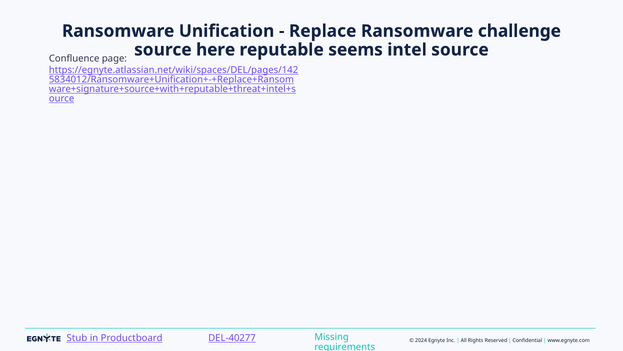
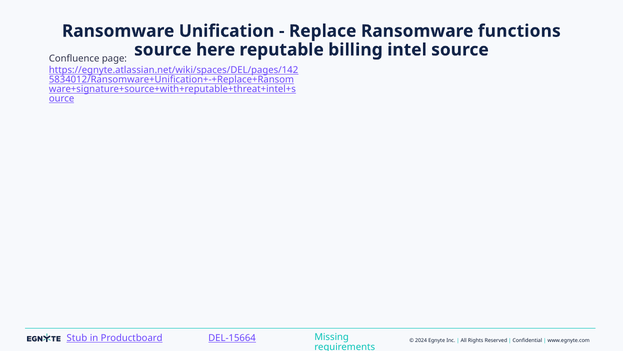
challenge: challenge -> functions (519, 31)
seems: seems -> billing (355, 50)
DEL-40277: DEL-40277 -> DEL-15664 (232, 338)
